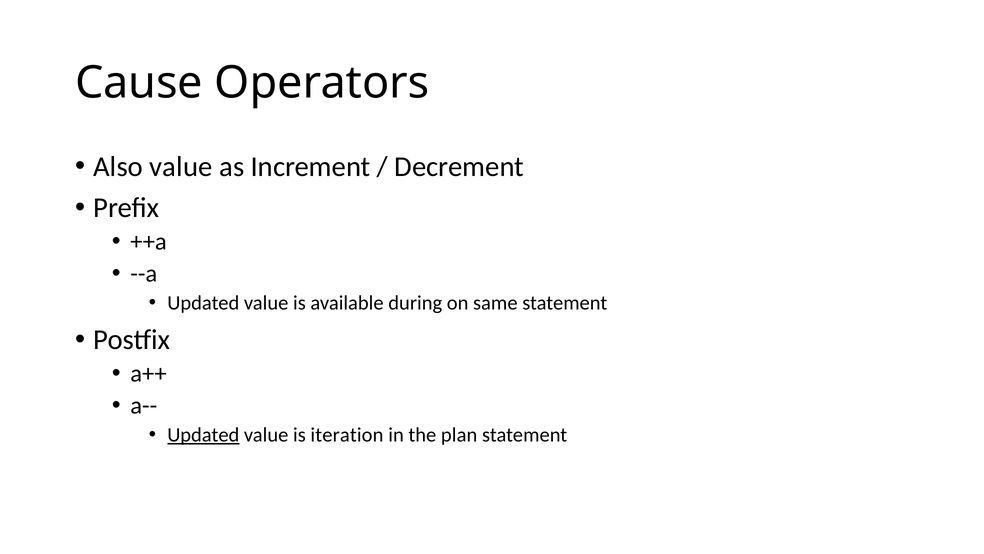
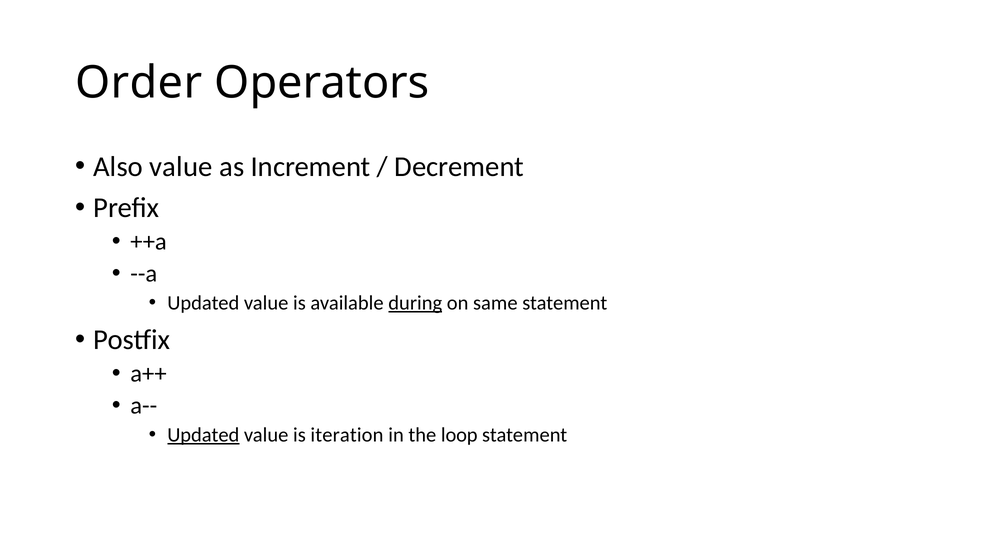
Cause: Cause -> Order (139, 83)
during underline: none -> present (415, 303)
plan: plan -> loop (459, 435)
